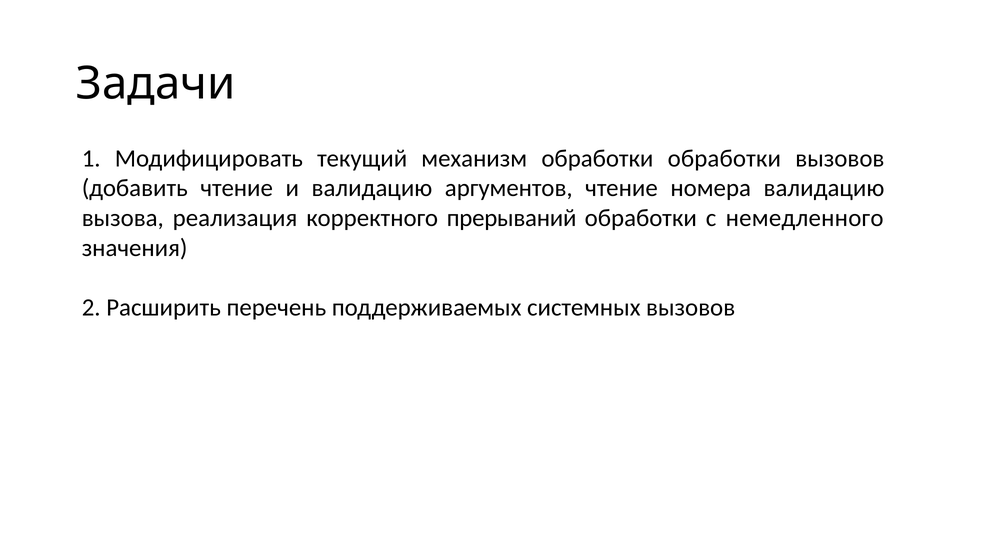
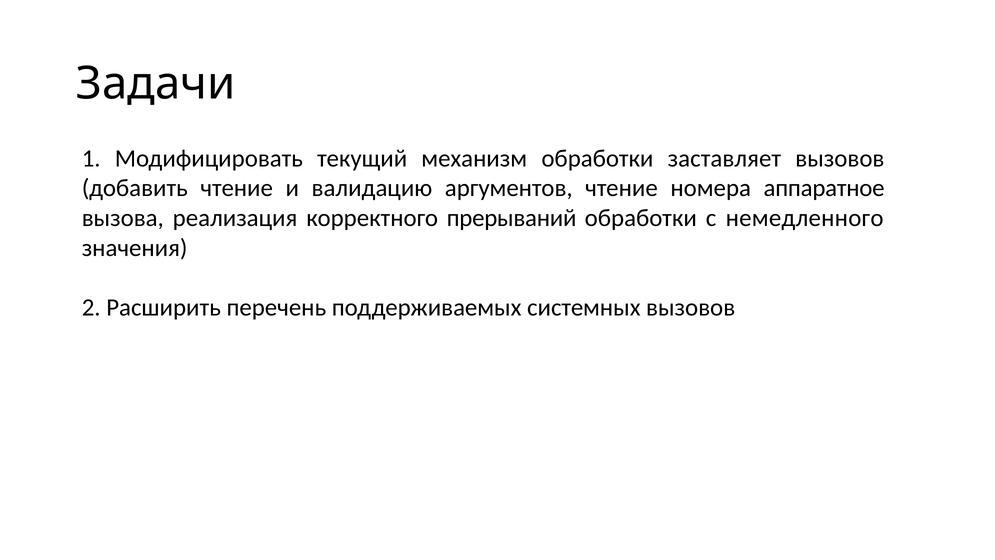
обработки обработки: обработки -> заставляет (724, 158)
номера валидацию: валидацию -> аппаратное (824, 188)
